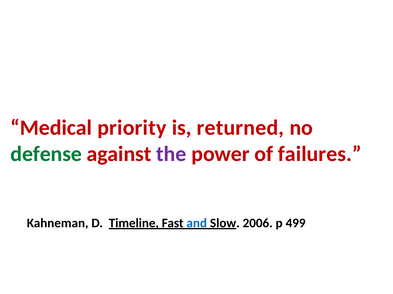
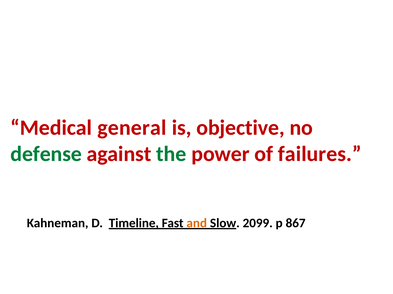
priority: priority -> general (132, 128)
returned: returned -> objective (241, 128)
the colour: purple -> green (171, 154)
and colour: blue -> orange (197, 224)
2006: 2006 -> 2099 (258, 224)
499: 499 -> 867 (296, 224)
